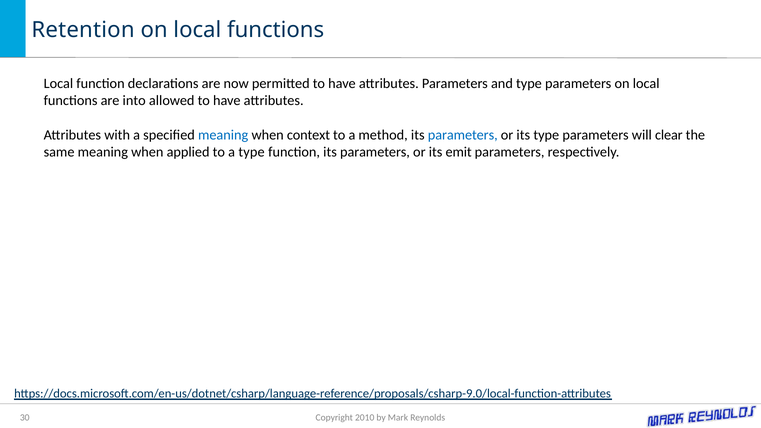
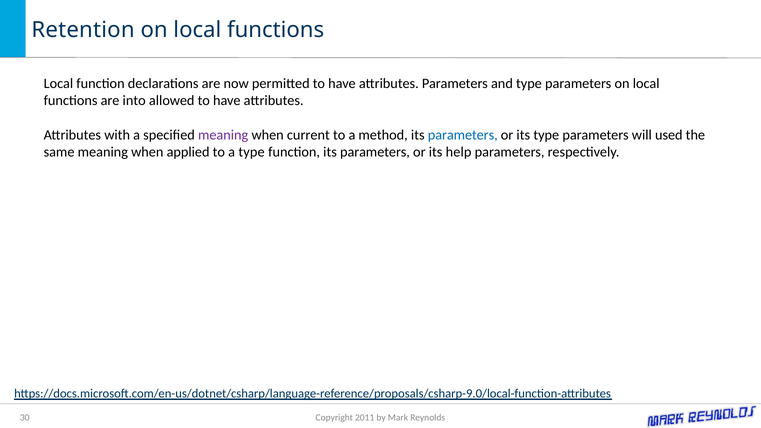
meaning colour: blue -> purple (223, 135)
context: context -> current (308, 135)
clear: clear -> used (669, 135)
emit: emit -> help (459, 152)
2010: 2010 -> 2011 (365, 418)
